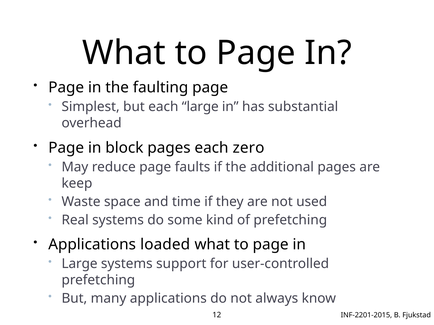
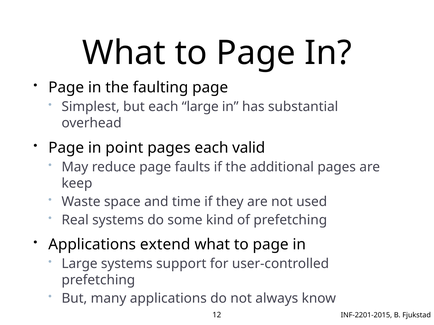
block: block -> point (124, 148)
zero: zero -> valid (249, 148)
loaded: loaded -> extend (165, 245)
